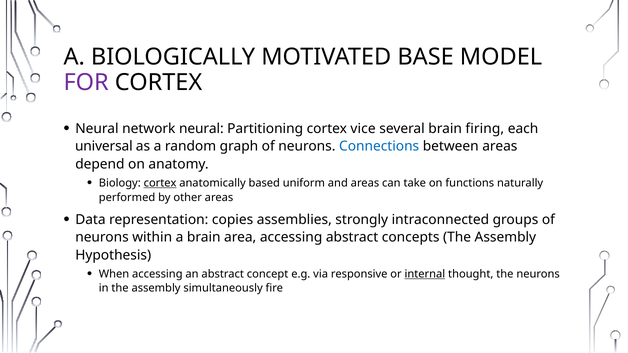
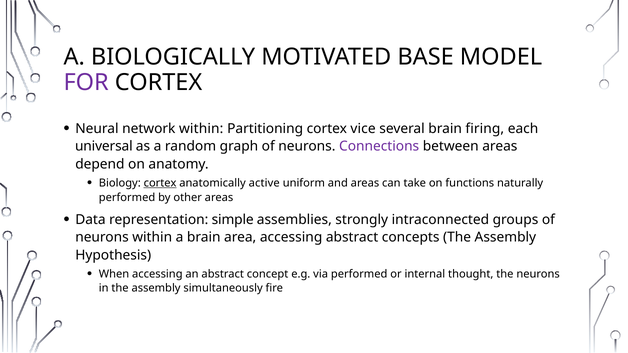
network neural: neural -> within (201, 129)
Connections colour: blue -> purple (379, 147)
based: based -> active (264, 183)
copies: copies -> simple (233, 220)
via responsive: responsive -> performed (359, 274)
internal underline: present -> none (425, 274)
